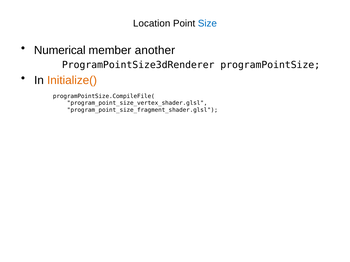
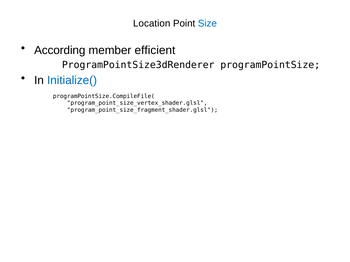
Numerical: Numerical -> According (60, 50)
another: another -> efficient (155, 50)
Initialize( colour: orange -> blue (72, 80)
